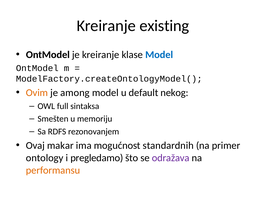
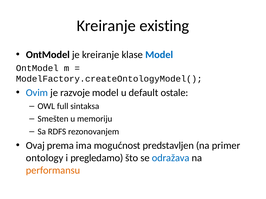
Ovim colour: orange -> blue (37, 93)
among: among -> razvoje (75, 93)
nekog: nekog -> ostale (174, 93)
makar: makar -> prema (60, 146)
standardnih: standardnih -> predstavljen (168, 146)
odražava colour: purple -> blue (171, 158)
